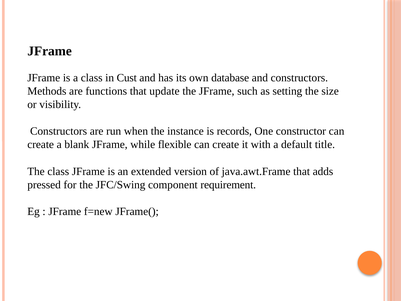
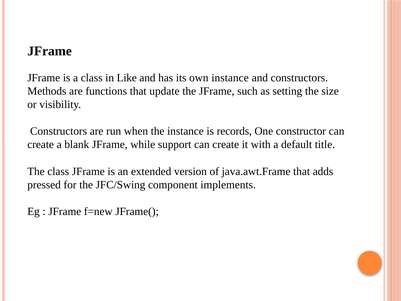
Cust: Cust -> Like (127, 78)
own database: database -> instance (230, 78)
flexible: flexible -> support (175, 144)
requirement: requirement -> implements (228, 185)
